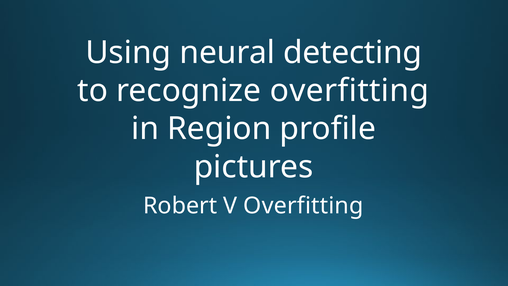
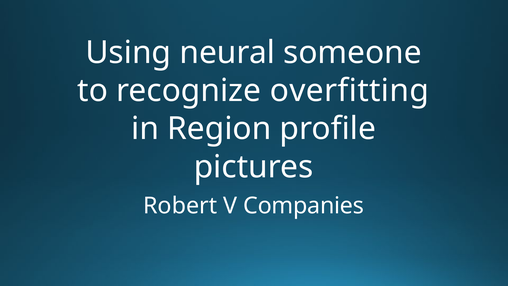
detecting: detecting -> someone (353, 52)
V Overfitting: Overfitting -> Companies (304, 206)
